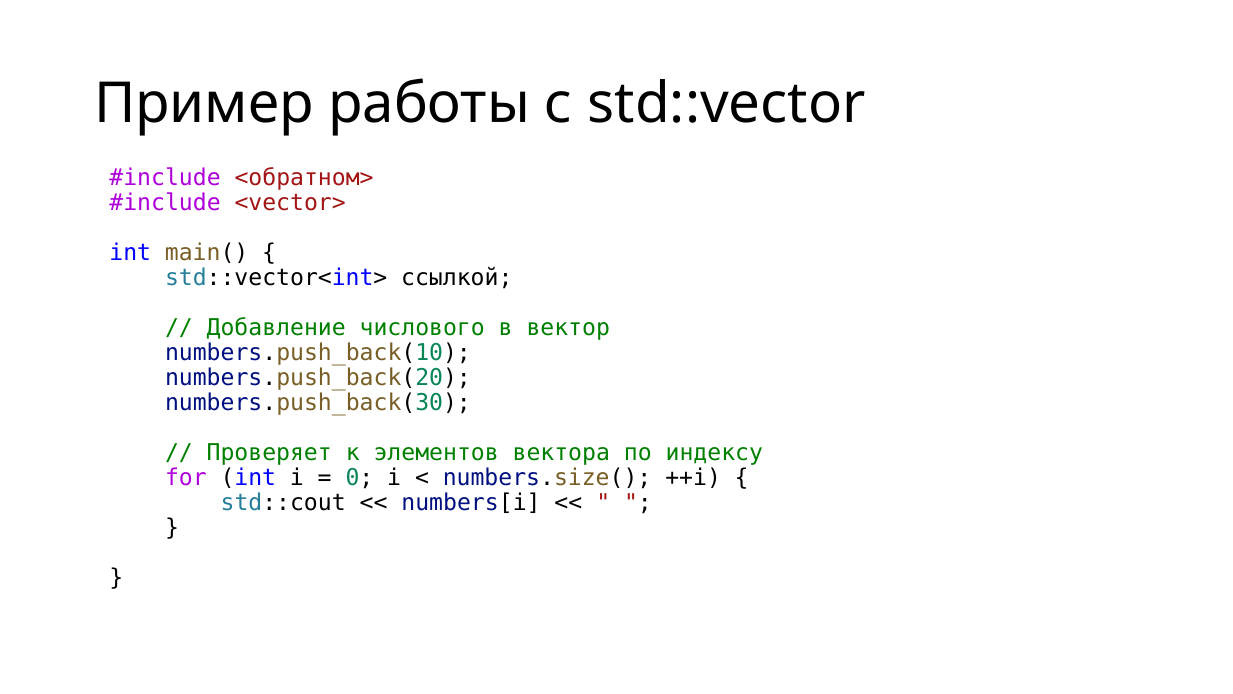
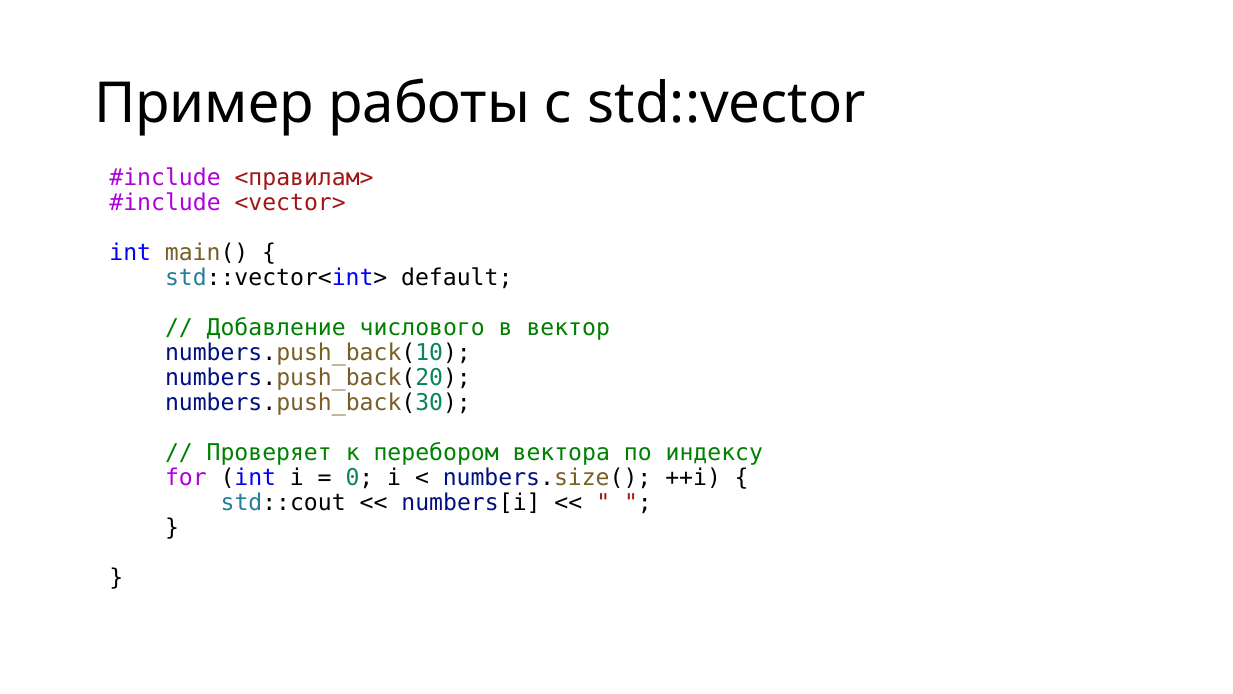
<обратном>: <обратном> -> <правилам> (304, 178)
ссылкой: ссылкой -> default (457, 278)
элементов: элементов -> перебором (436, 453)
